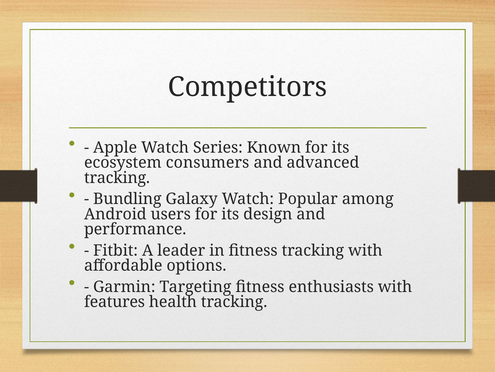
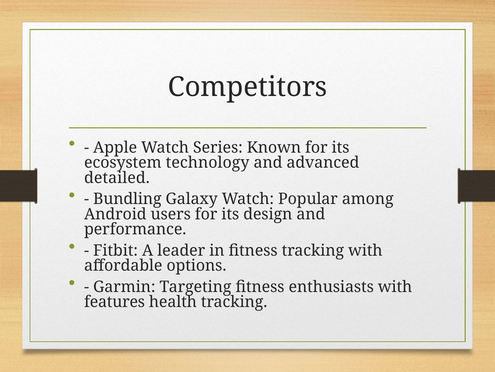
consumers: consumers -> technology (208, 162)
tracking: tracking -> detailed (117, 178)
